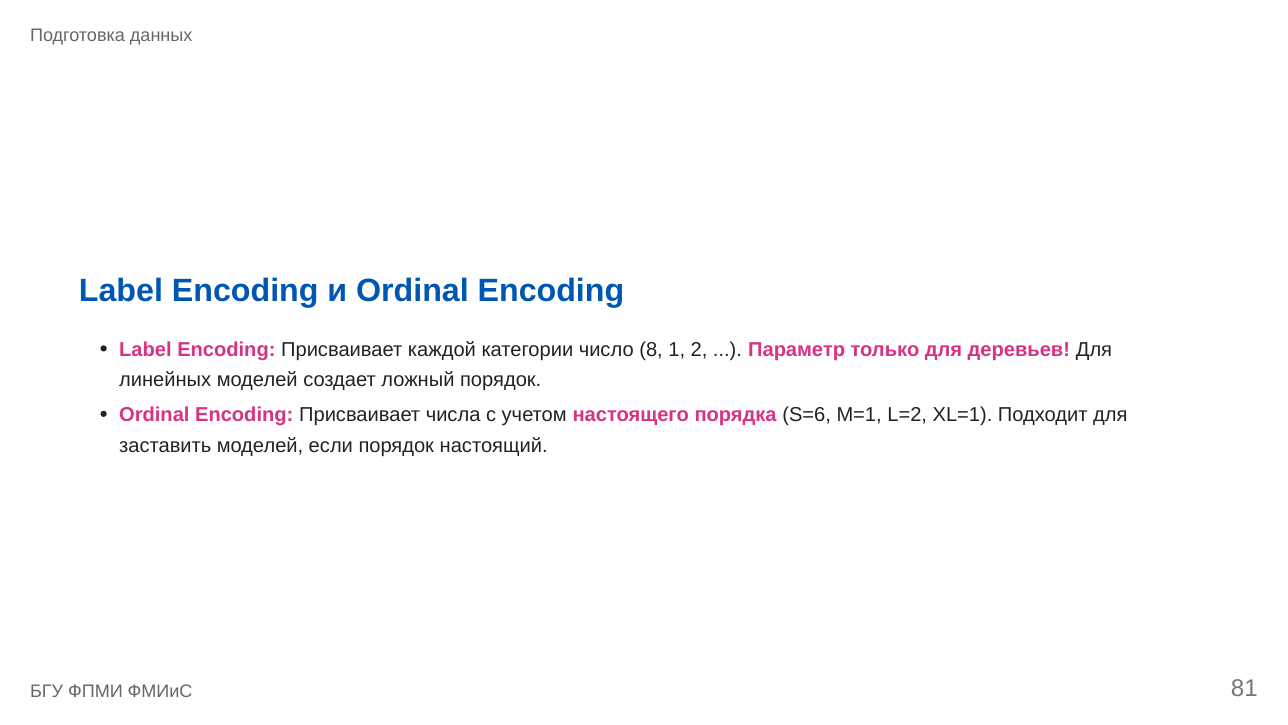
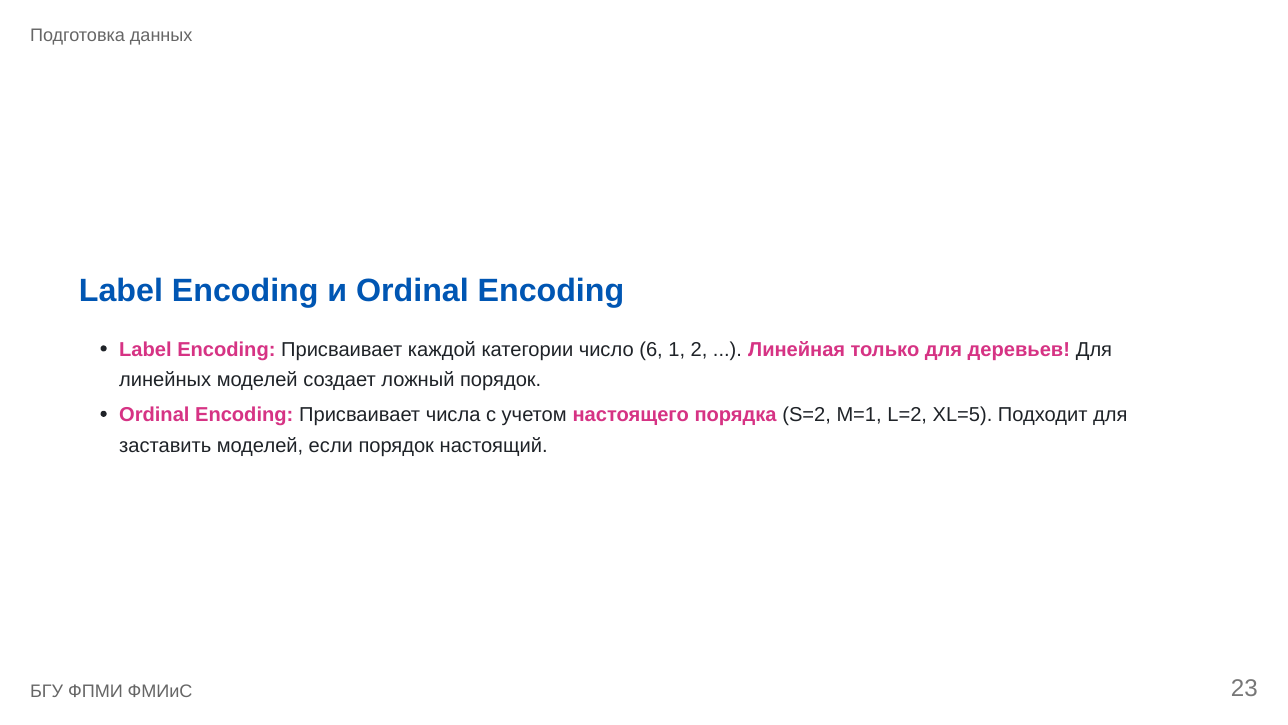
8: 8 -> 6 (651, 349)
Параметр: Параметр -> Линейная (797, 349)
S=6: S=6 -> S=2 (807, 415)
XL=1: XL=1 -> XL=5 (962, 415)
81: 81 -> 23 (1244, 688)
